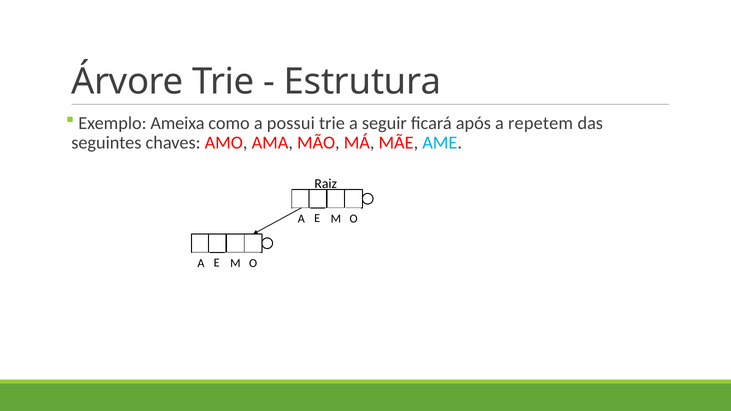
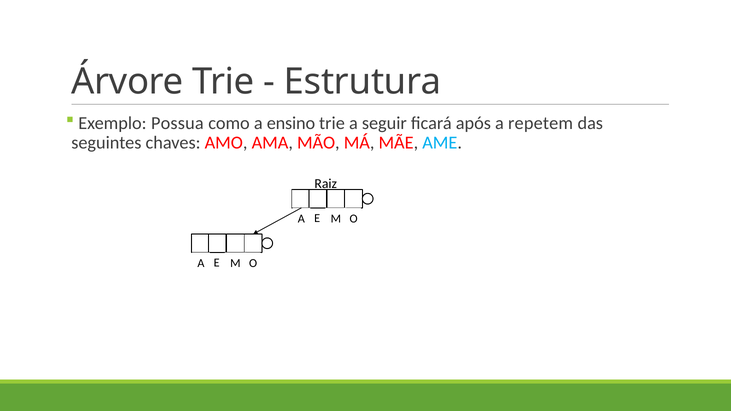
Ameixa: Ameixa -> Possua (177, 123)
possui: possui -> ensino (291, 123)
